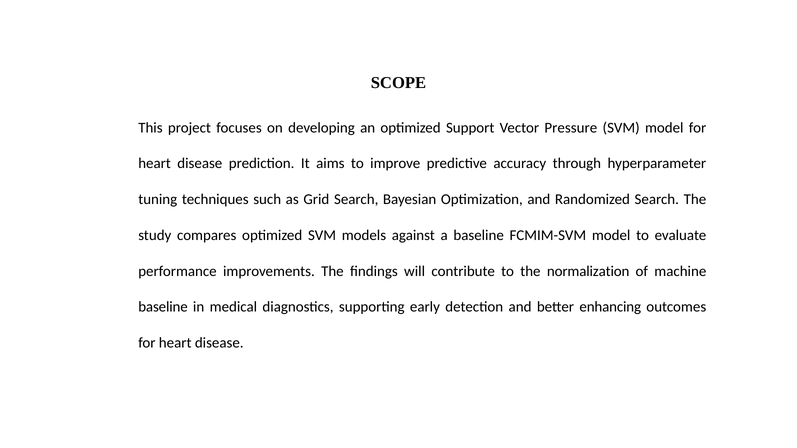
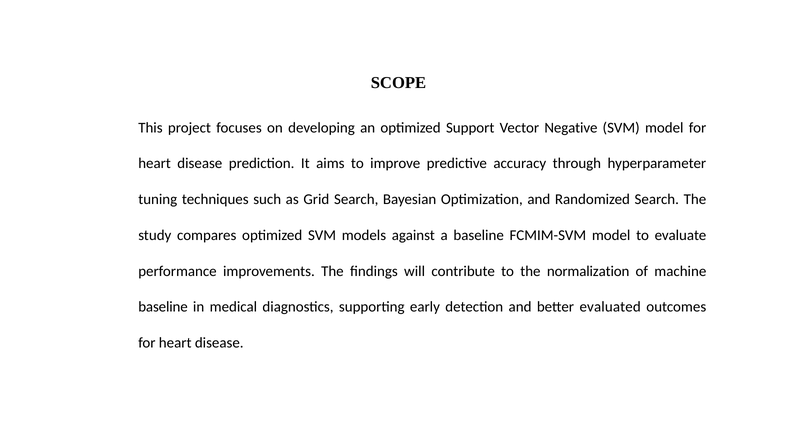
Pressure: Pressure -> Negative (571, 128)
enhancing: enhancing -> evaluated (610, 307)
